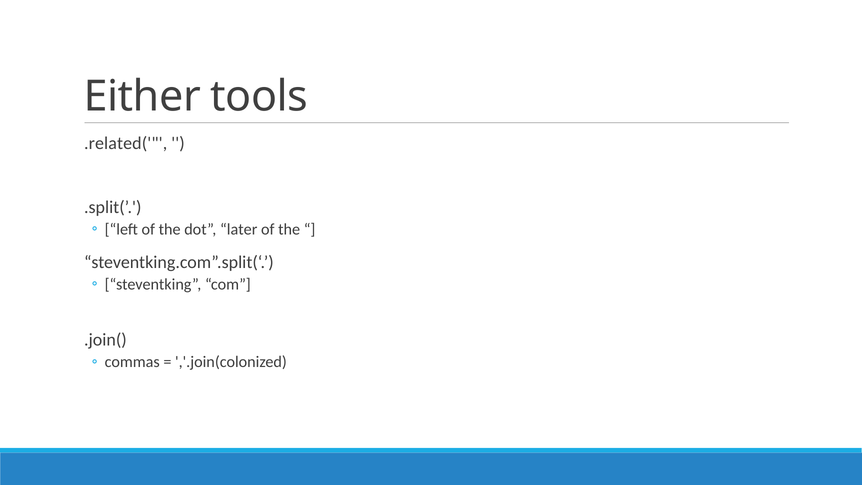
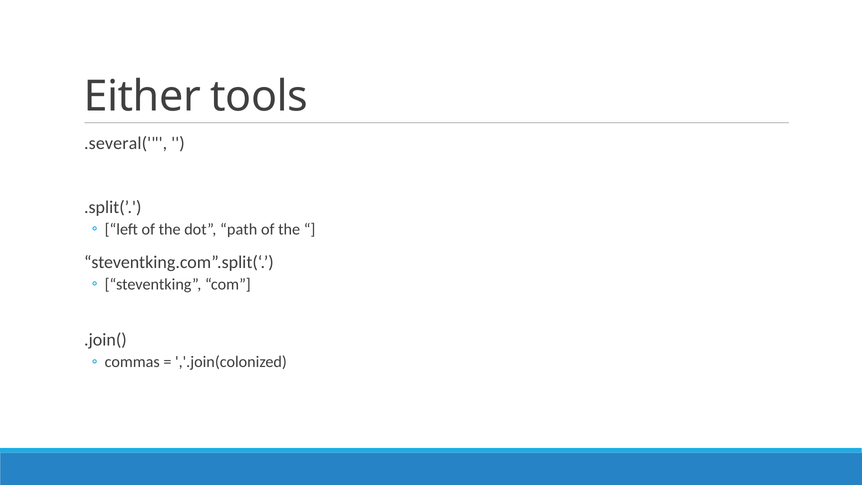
.related(: .related( -> .several( (126, 143)
later: later -> path (239, 229)
